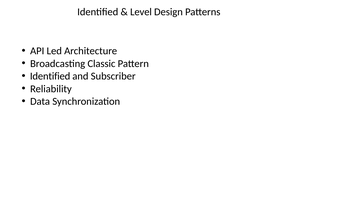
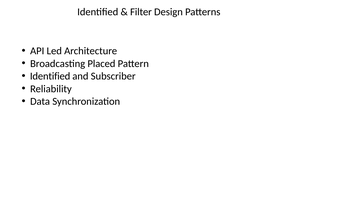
Level: Level -> Filter (141, 12)
Classic: Classic -> Placed (101, 64)
